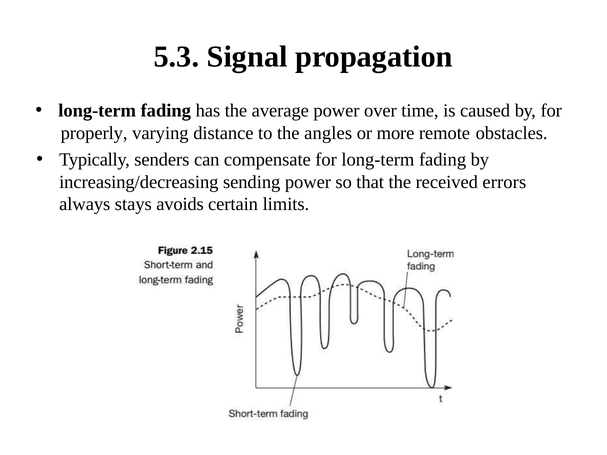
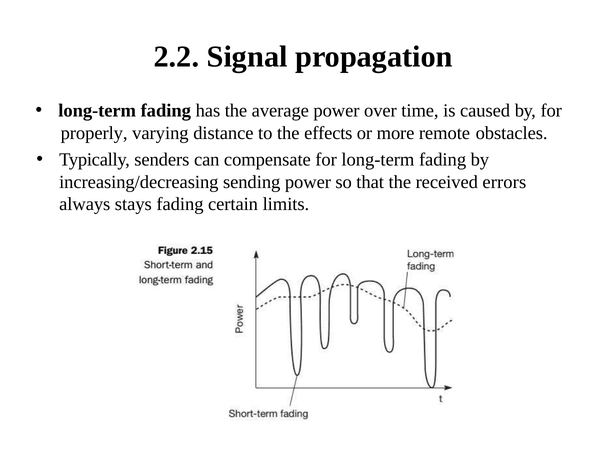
5.3: 5.3 -> 2.2 (176, 57)
angles: angles -> effects (328, 133)
stays avoids: avoids -> fading (180, 204)
